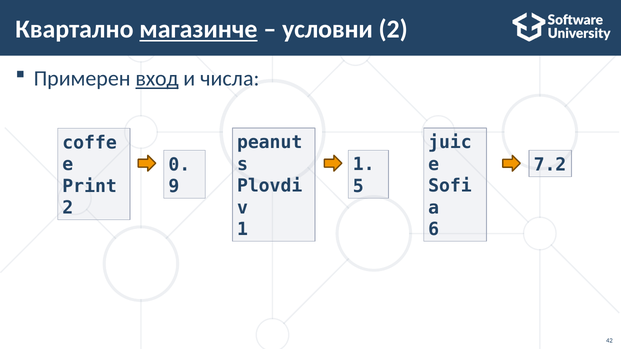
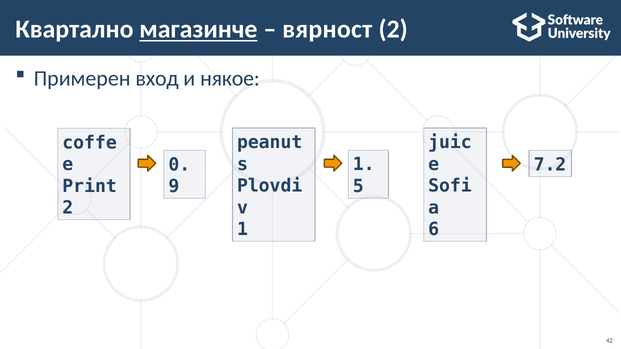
условни: условни -> вярност (327, 29)
вход underline: present -> none (157, 79)
числа: числа -> някое (230, 79)
